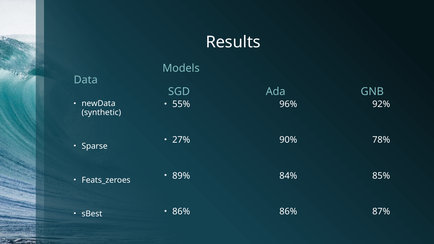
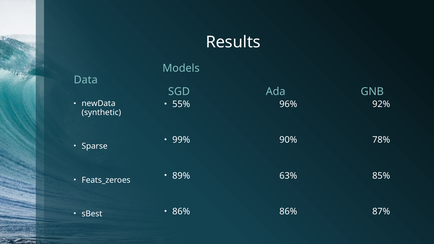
27%: 27% -> 99% (181, 140)
84%: 84% -> 63% (288, 176)
